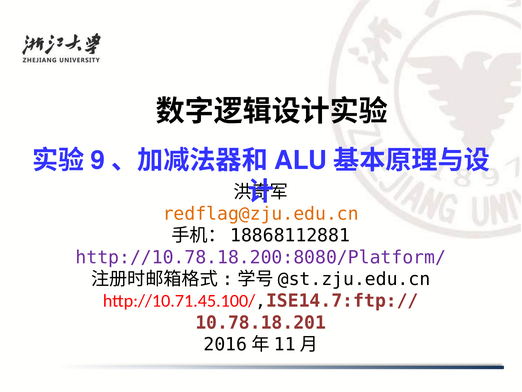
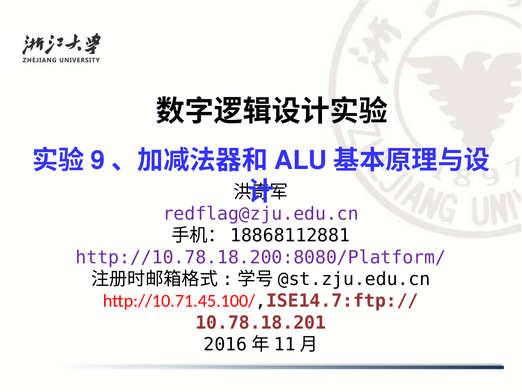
redflag@zju.edu.cn colour: orange -> purple (261, 214)
